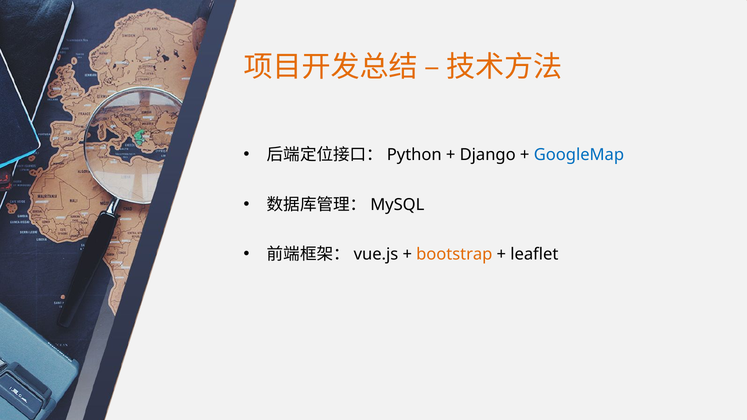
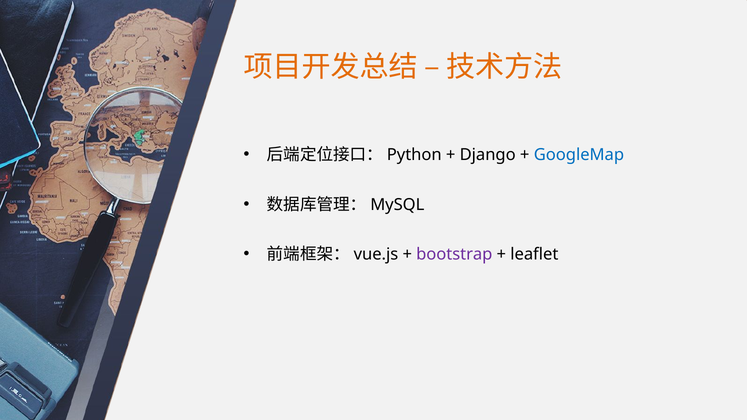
bootstrap colour: orange -> purple (454, 255)
